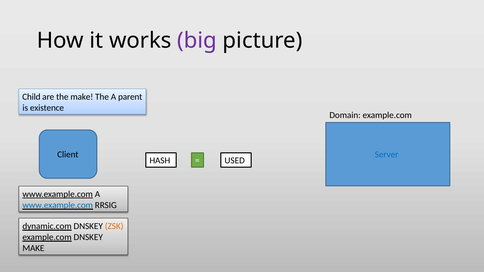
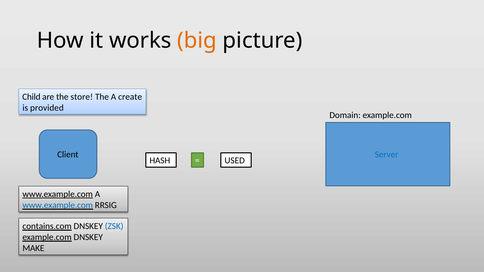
big colour: purple -> orange (197, 41)
the make: make -> store (82, 97)
parent: parent -> create (130, 97)
existence: existence -> provided (47, 108)
dynamic.com: dynamic.com -> contains.com (47, 226)
ZSK colour: orange -> blue (114, 226)
